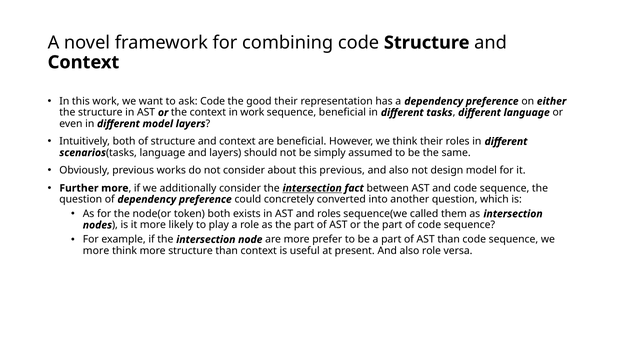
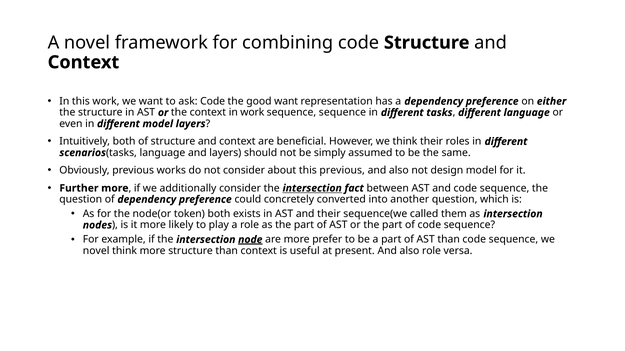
good their: their -> want (286, 101)
sequence beneficial: beneficial -> sequence (342, 113)
and roles: roles -> their (329, 214)
node underline: none -> present (250, 240)
more: more -> novel (96, 251)
